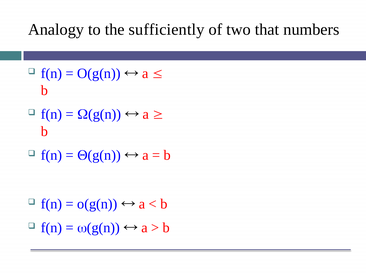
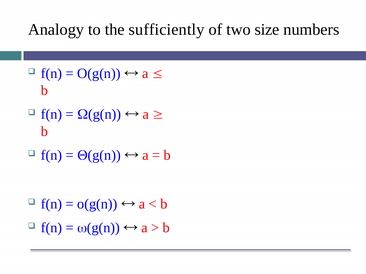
that: that -> size (267, 30)
